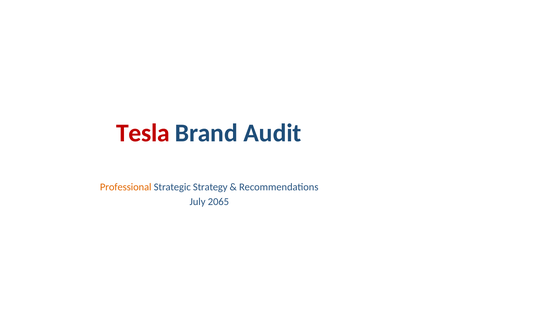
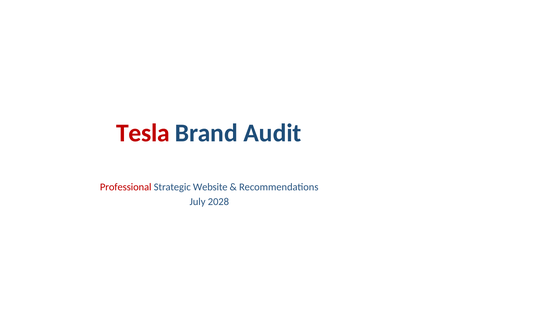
Professional colour: orange -> red (126, 187)
Strategy: Strategy -> Website (210, 187)
2065: 2065 -> 2028 (218, 202)
